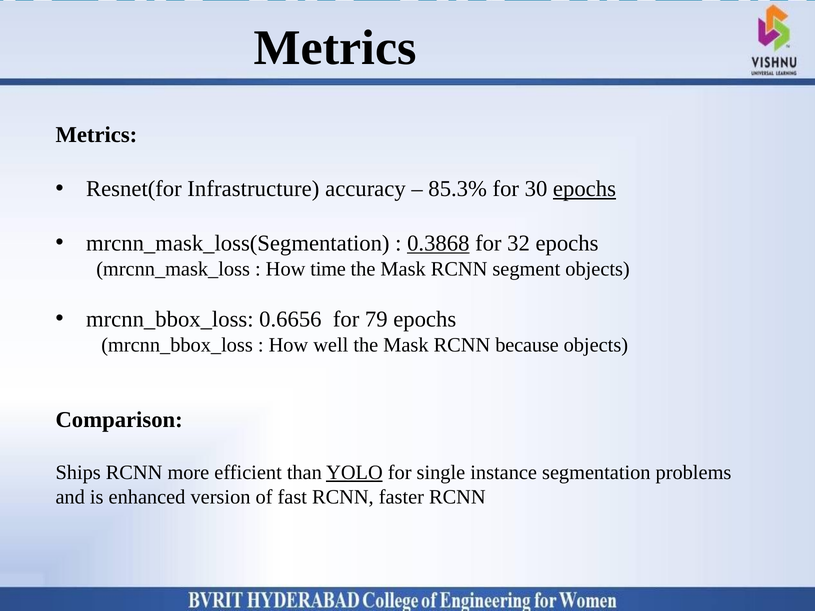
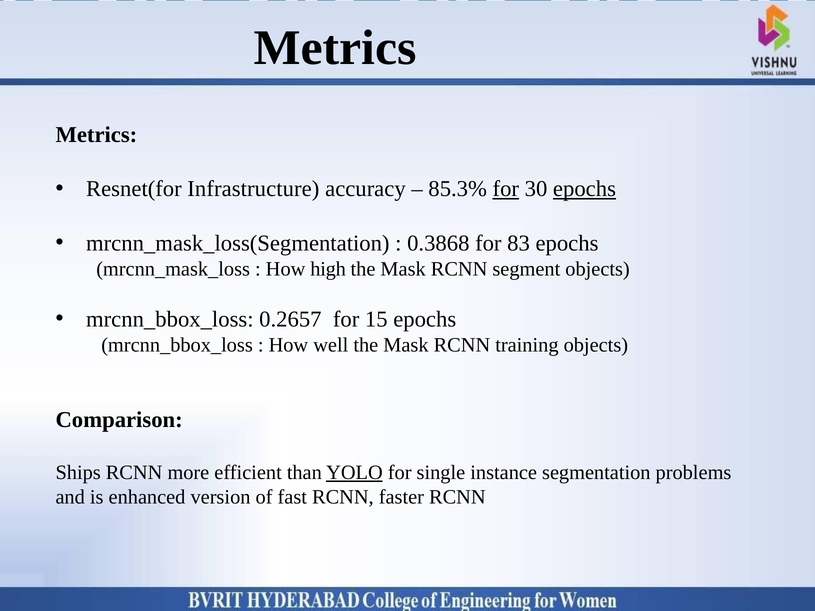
for underline: none -> present (506, 189)
0.3868 underline: present -> none (438, 243)
32: 32 -> 83 (518, 243)
time: time -> high (328, 269)
0.6656: 0.6656 -> 0.2657 (290, 319)
79: 79 -> 15 (376, 319)
because: because -> training (527, 345)
